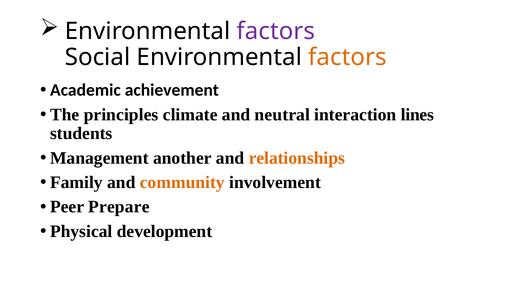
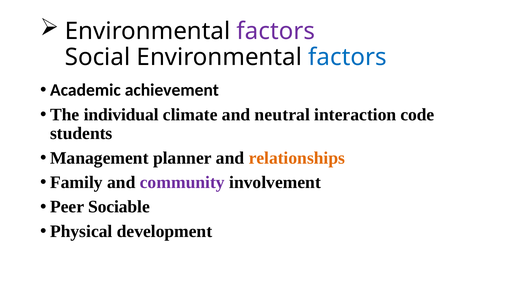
factors colour: orange -> blue (347, 57)
principles: principles -> individual (121, 115)
lines: lines -> code (417, 115)
another: another -> planner (182, 158)
community colour: orange -> purple (182, 183)
Prepare: Prepare -> Sociable (119, 207)
